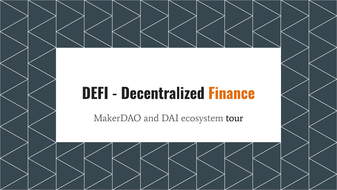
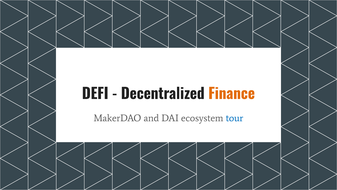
tour colour: black -> blue (235, 118)
